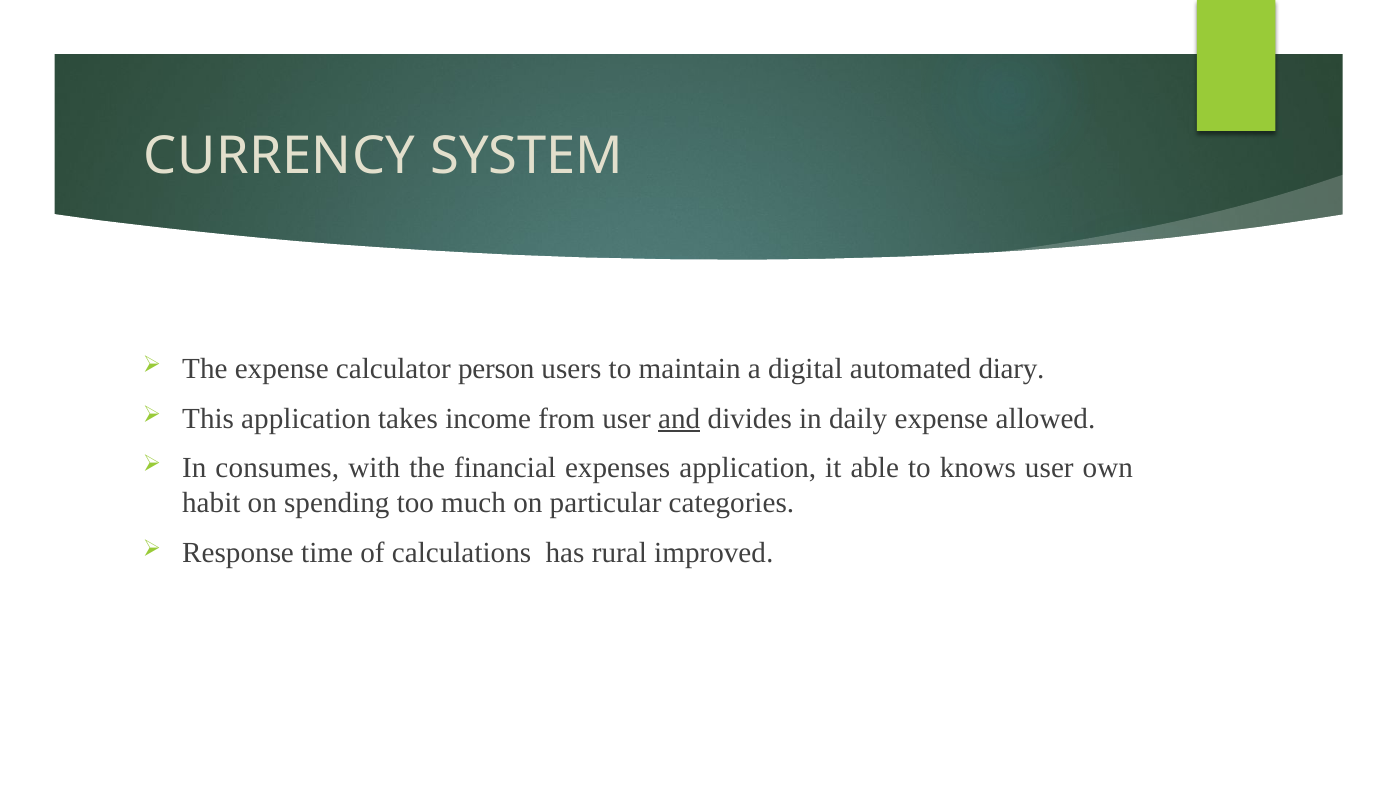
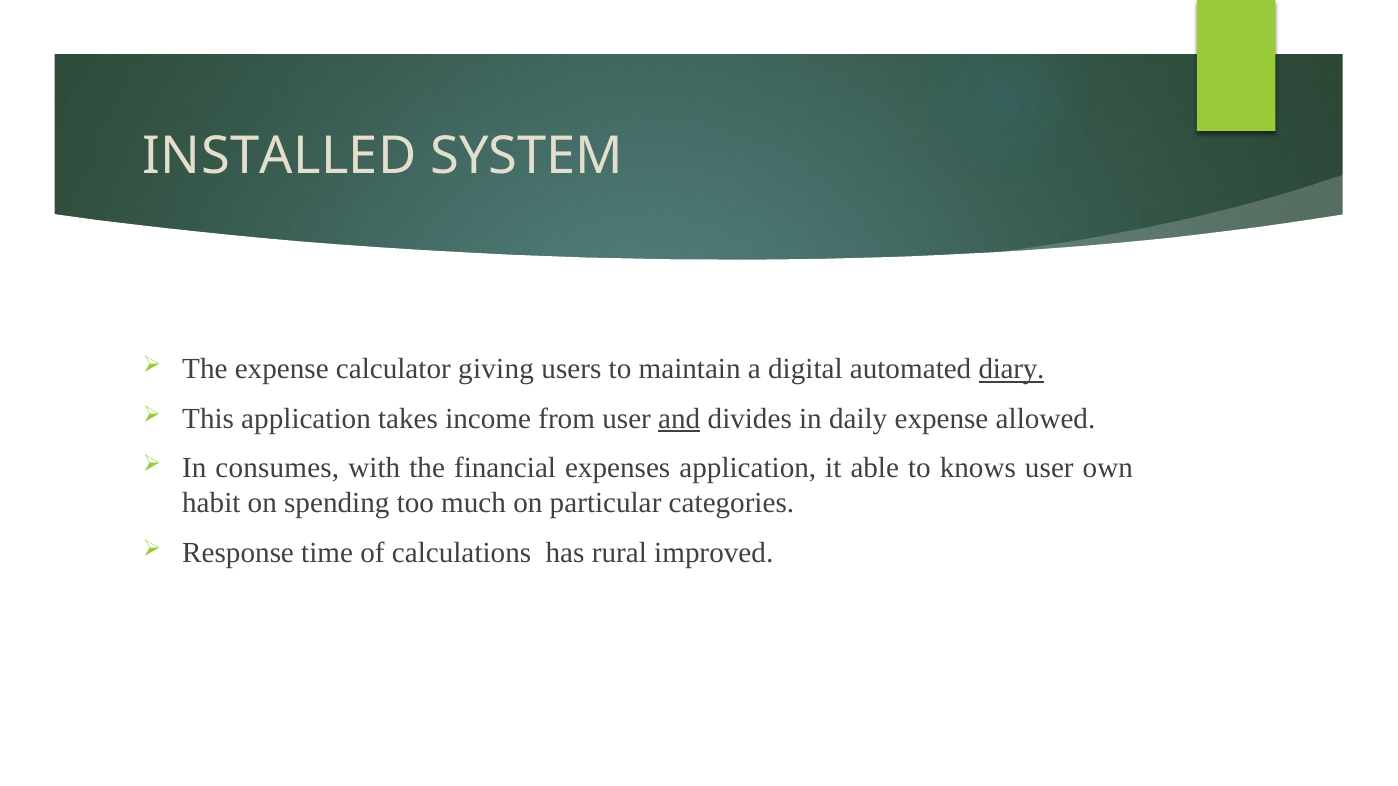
CURRENCY: CURRENCY -> INSTALLED (280, 156)
person: person -> giving (496, 369)
diary underline: none -> present (1012, 369)
